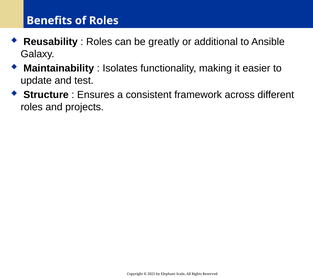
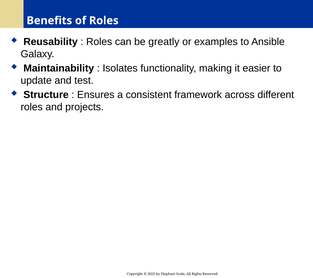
additional: additional -> examples (216, 42)
